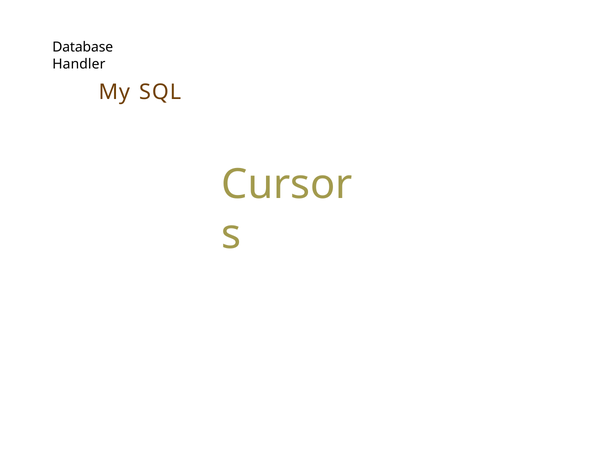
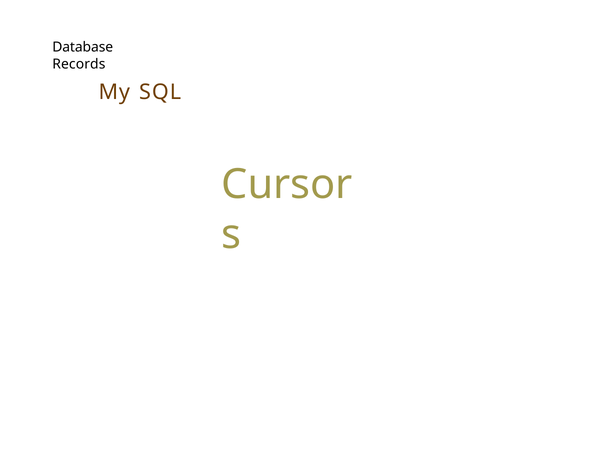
Handler: Handler -> Records (79, 64)
